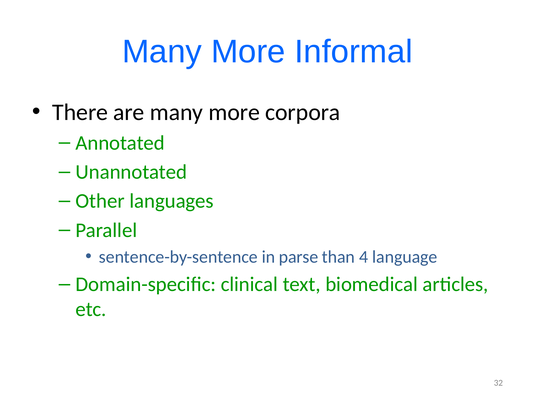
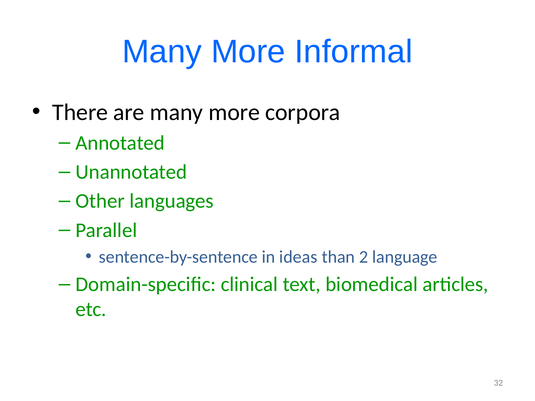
parse: parse -> ideas (298, 257)
4: 4 -> 2 (364, 257)
